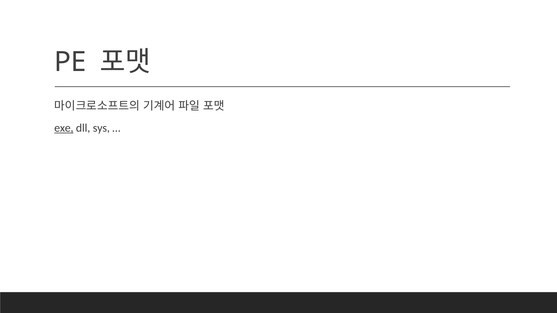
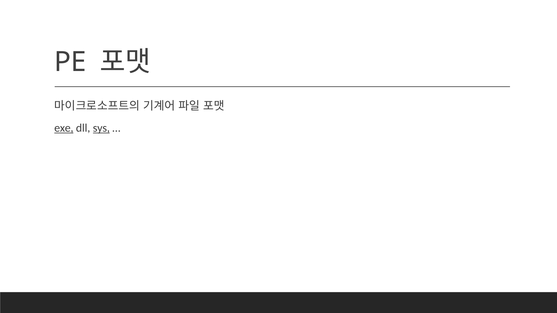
sys underline: none -> present (101, 128)
